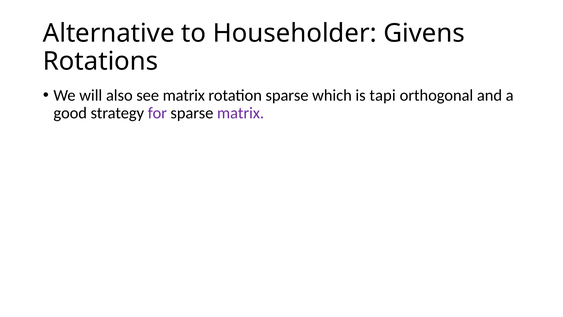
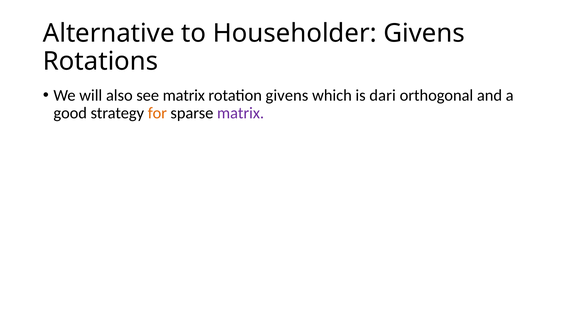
rotation sparse: sparse -> givens (287, 95)
tapi: tapi -> dari (383, 95)
for colour: purple -> orange (157, 113)
